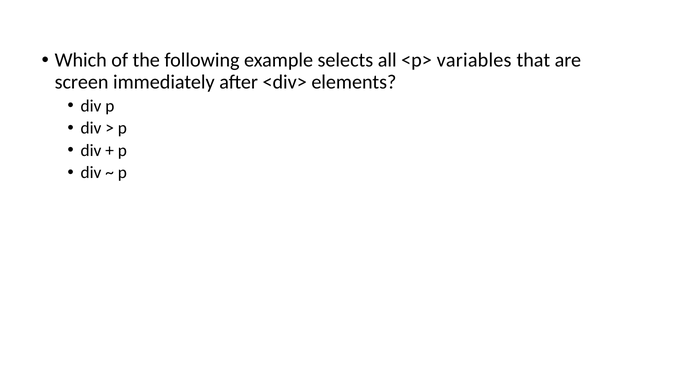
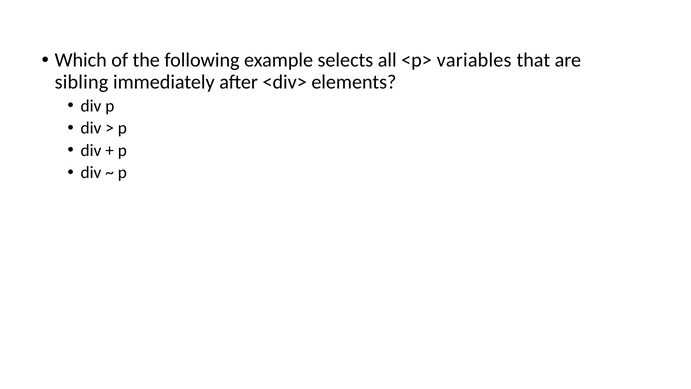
screen: screen -> sibling (81, 82)
